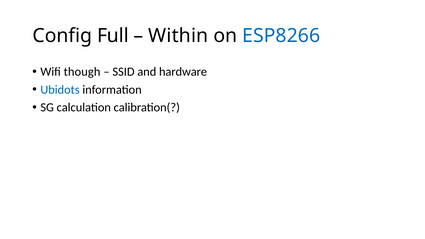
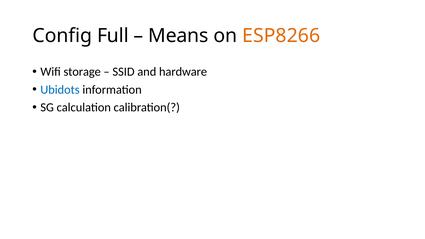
Within: Within -> Means (178, 36)
ESP8266 colour: blue -> orange (281, 36)
though: though -> storage (82, 72)
